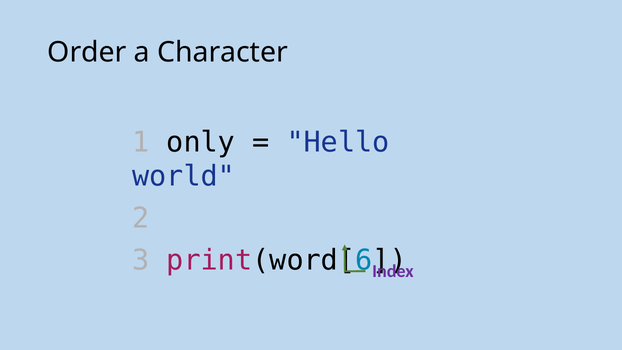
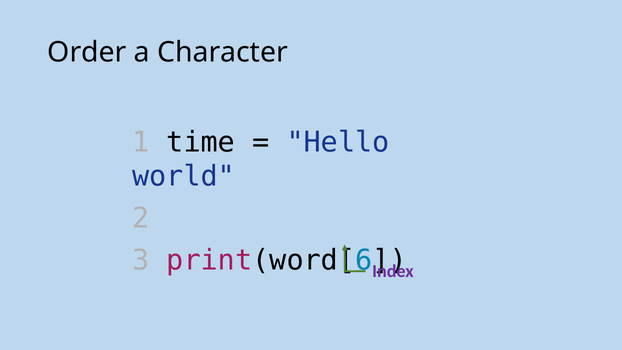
only: only -> time (201, 142)
